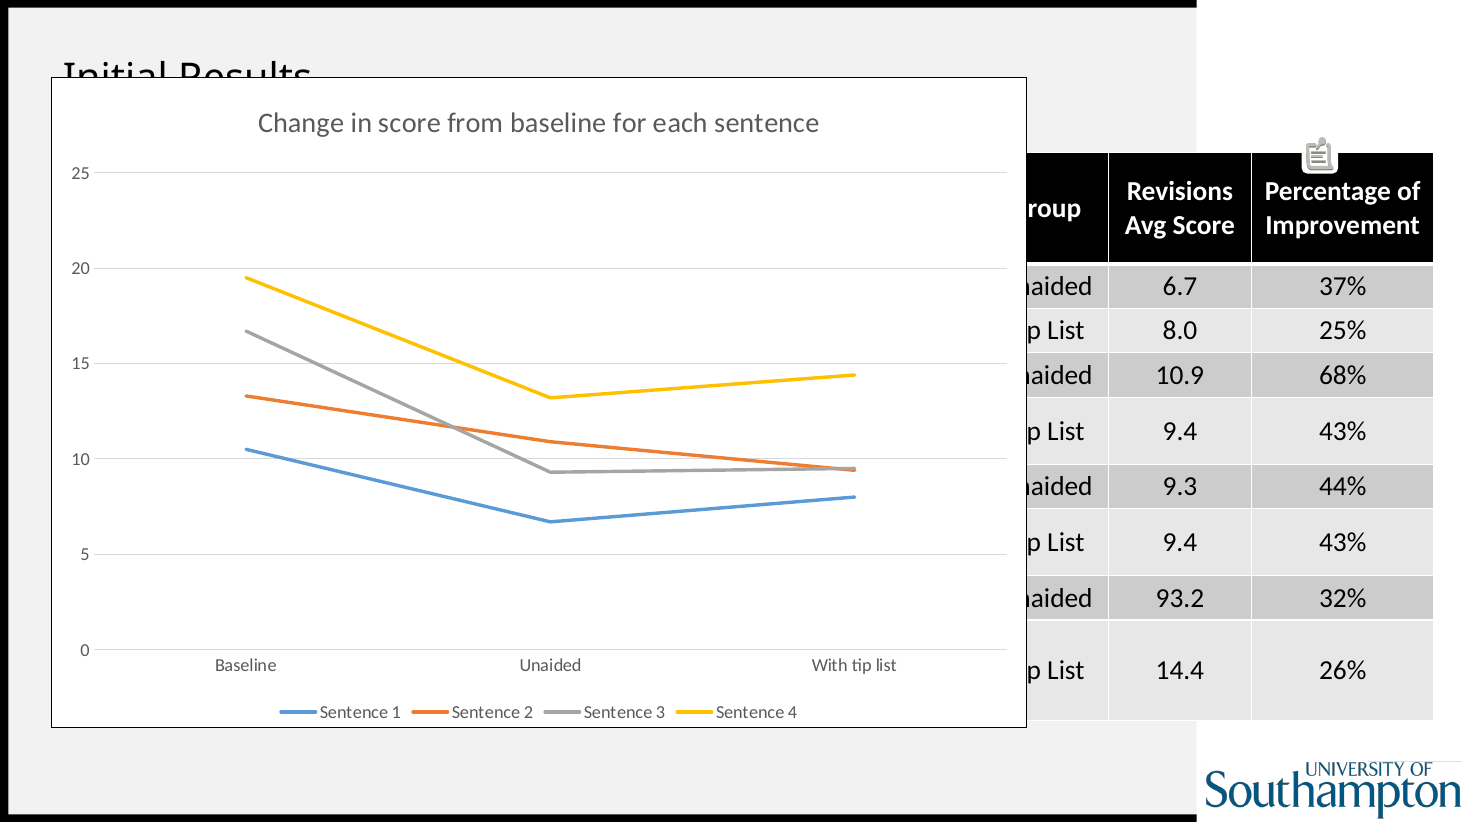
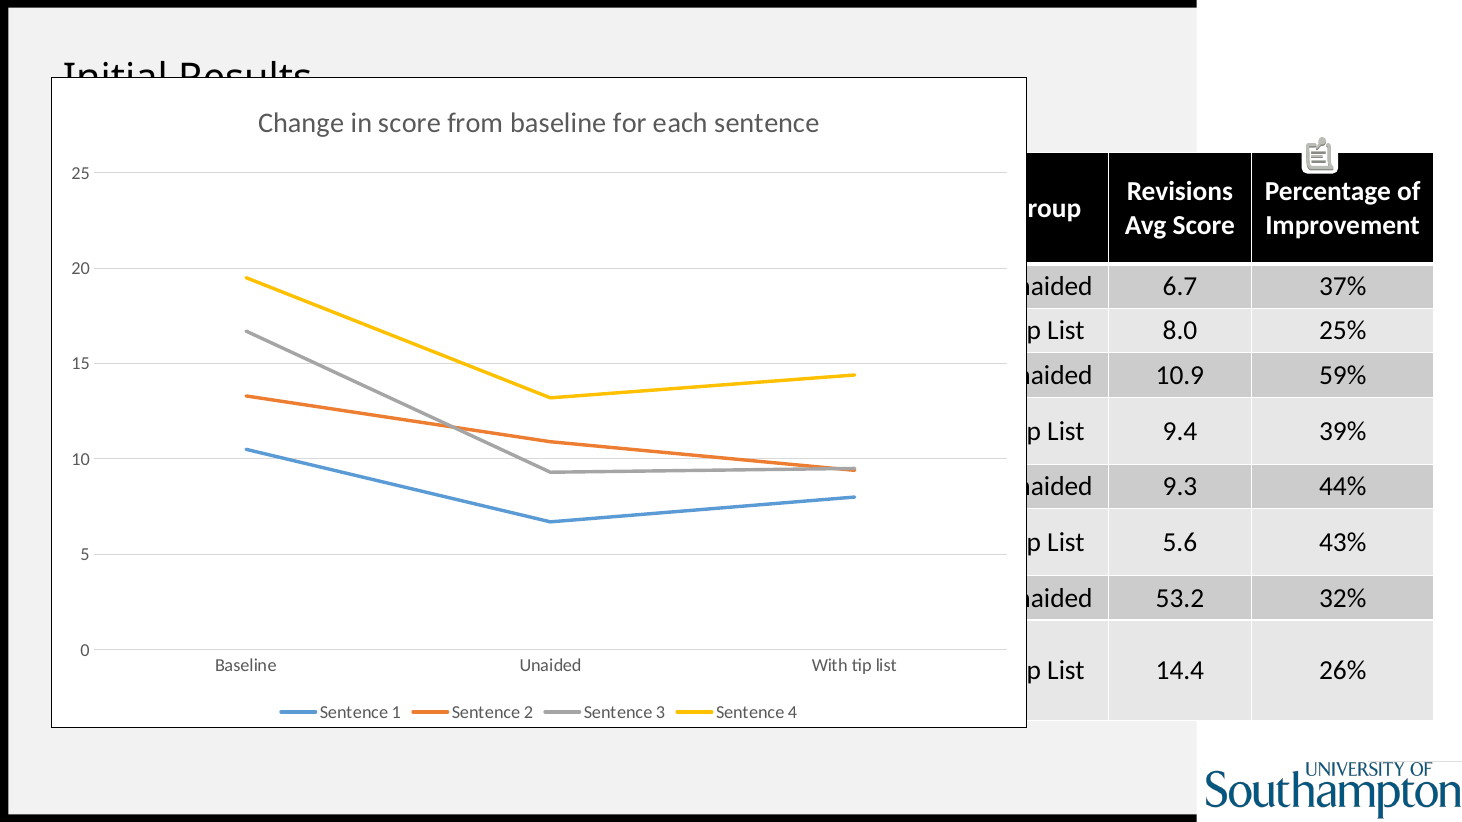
68%: 68% -> 59% (1343, 376)
43%: 43% -> 39% (1343, 431)
9.4: 9.4 -> 5.6 (1180, 543)
93.2: 93.2 -> 53.2 (1180, 598)
